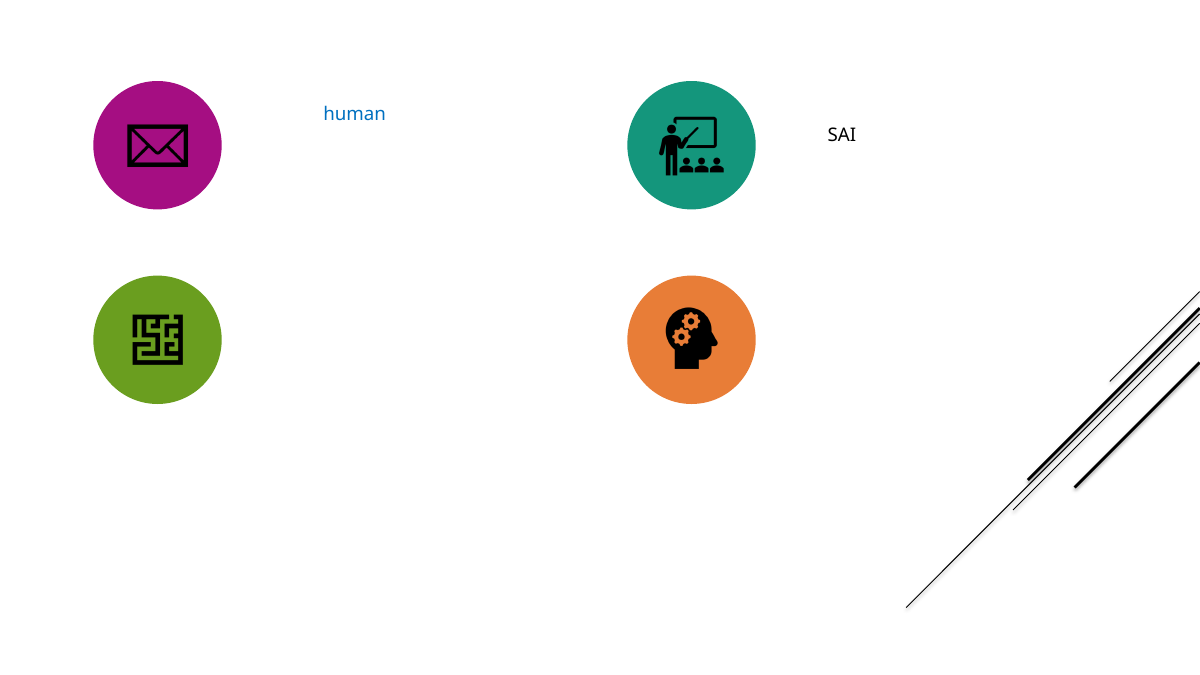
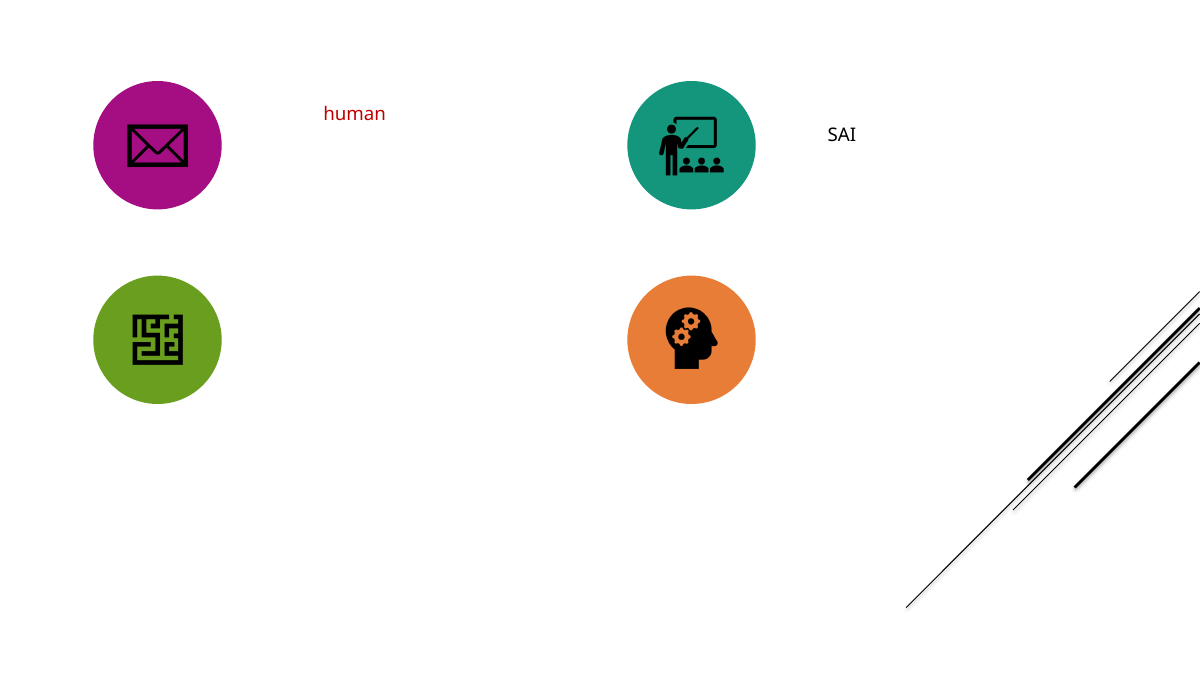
human colour: blue -> red (355, 115)
